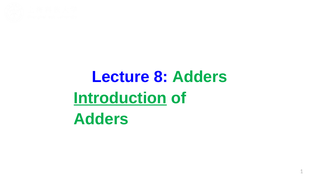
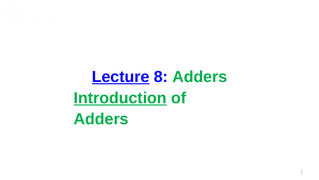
Lecture underline: none -> present (121, 77)
